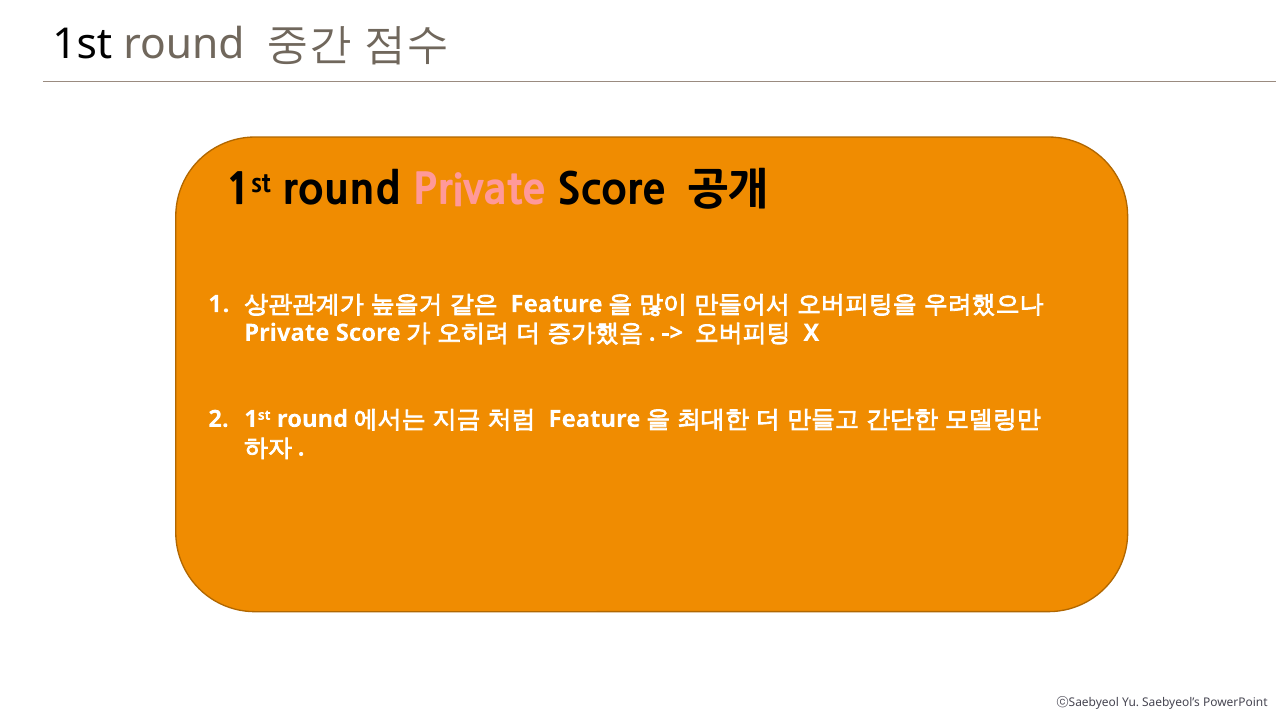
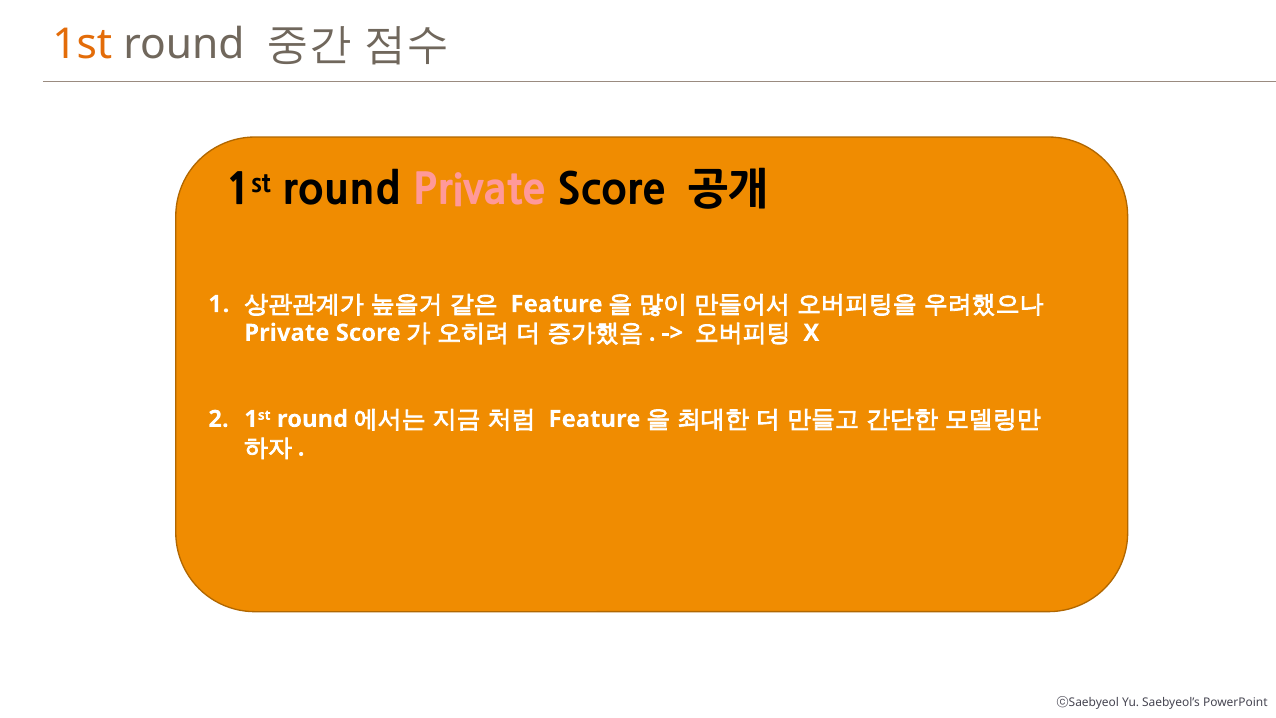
1st colour: black -> orange (82, 45)
